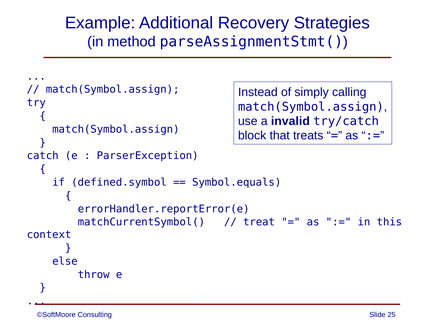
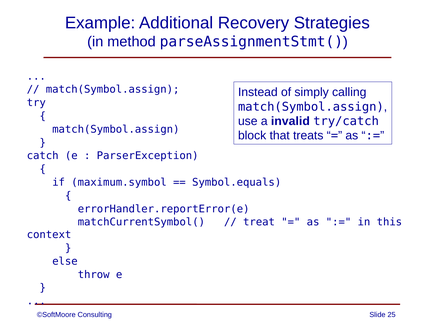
defined.symbol: defined.symbol -> maximum.symbol (119, 182)
